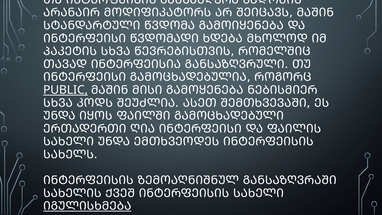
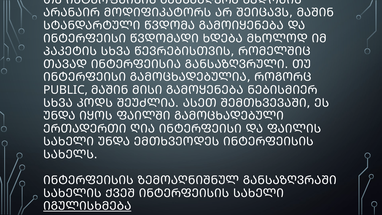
PUBLIC underline: present -> none (65, 90)
